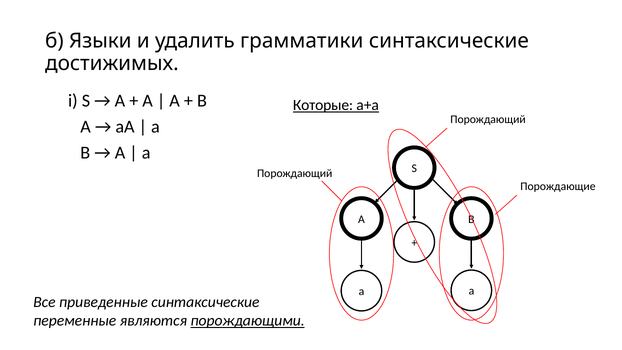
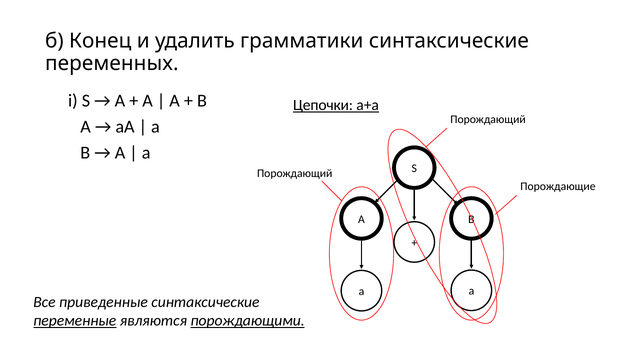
Языки: Языки -> Конец (100, 41)
достижимых: достижимых -> переменных (112, 63)
Которые: Которые -> Цепочки (323, 105)
переменные underline: none -> present (75, 321)
